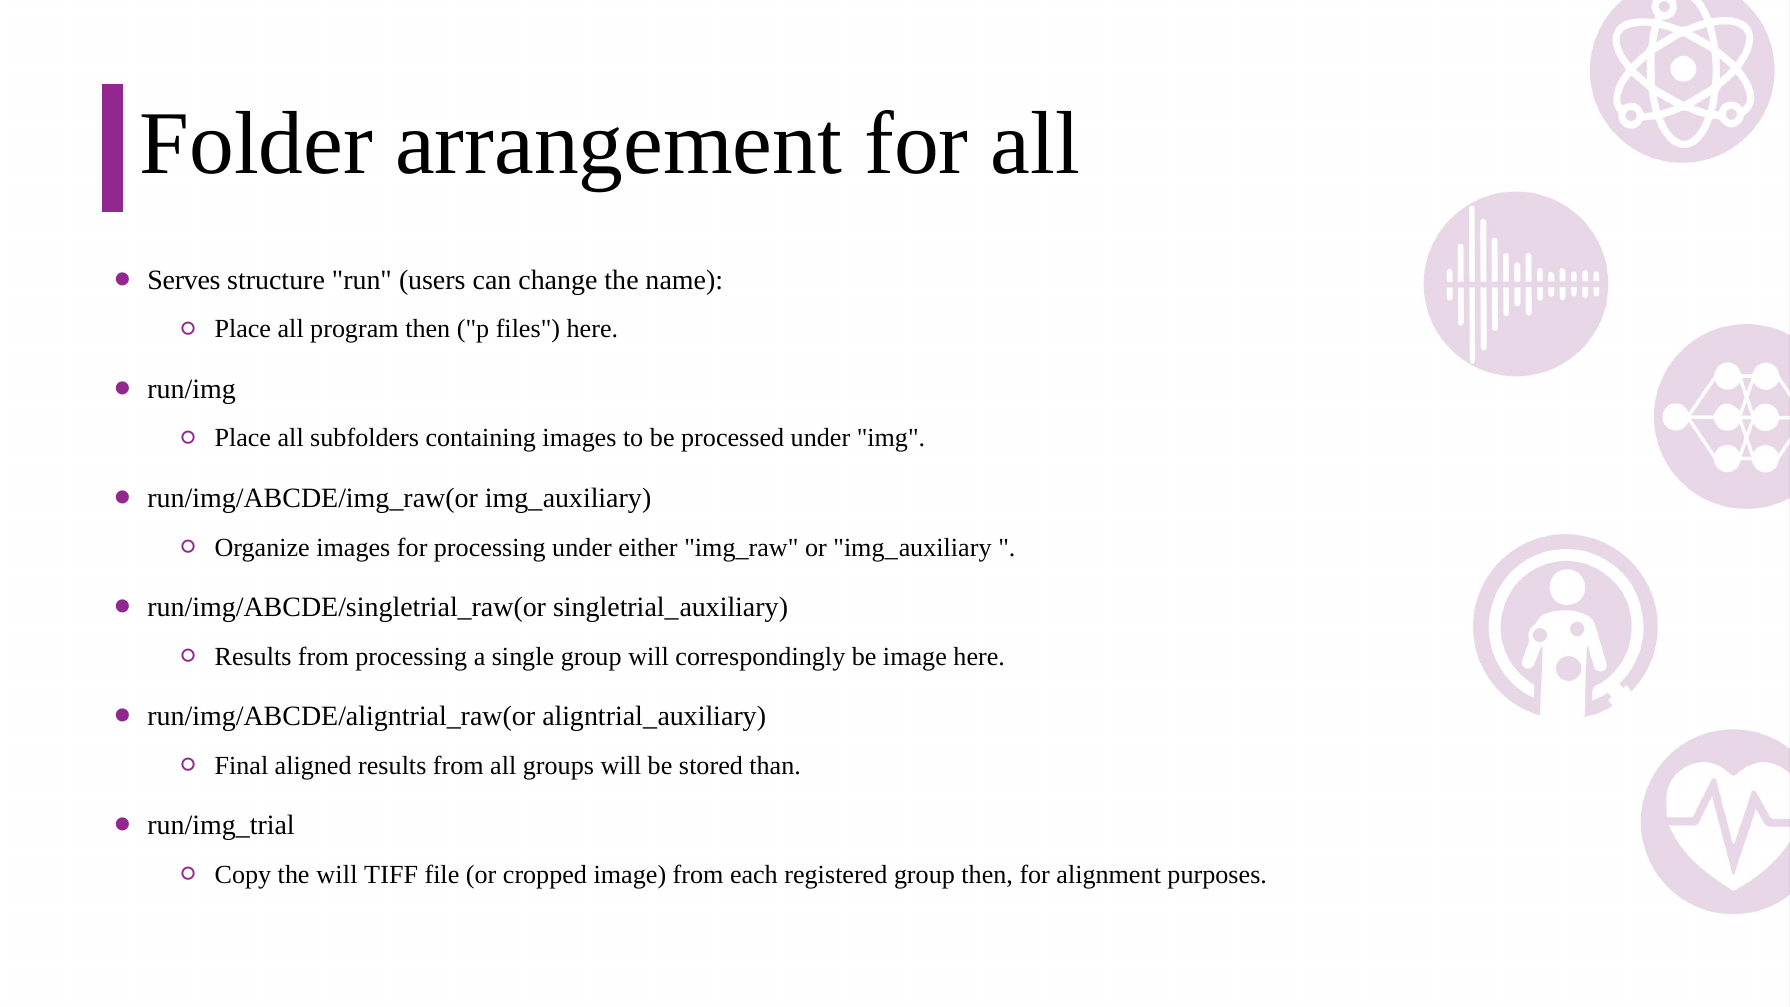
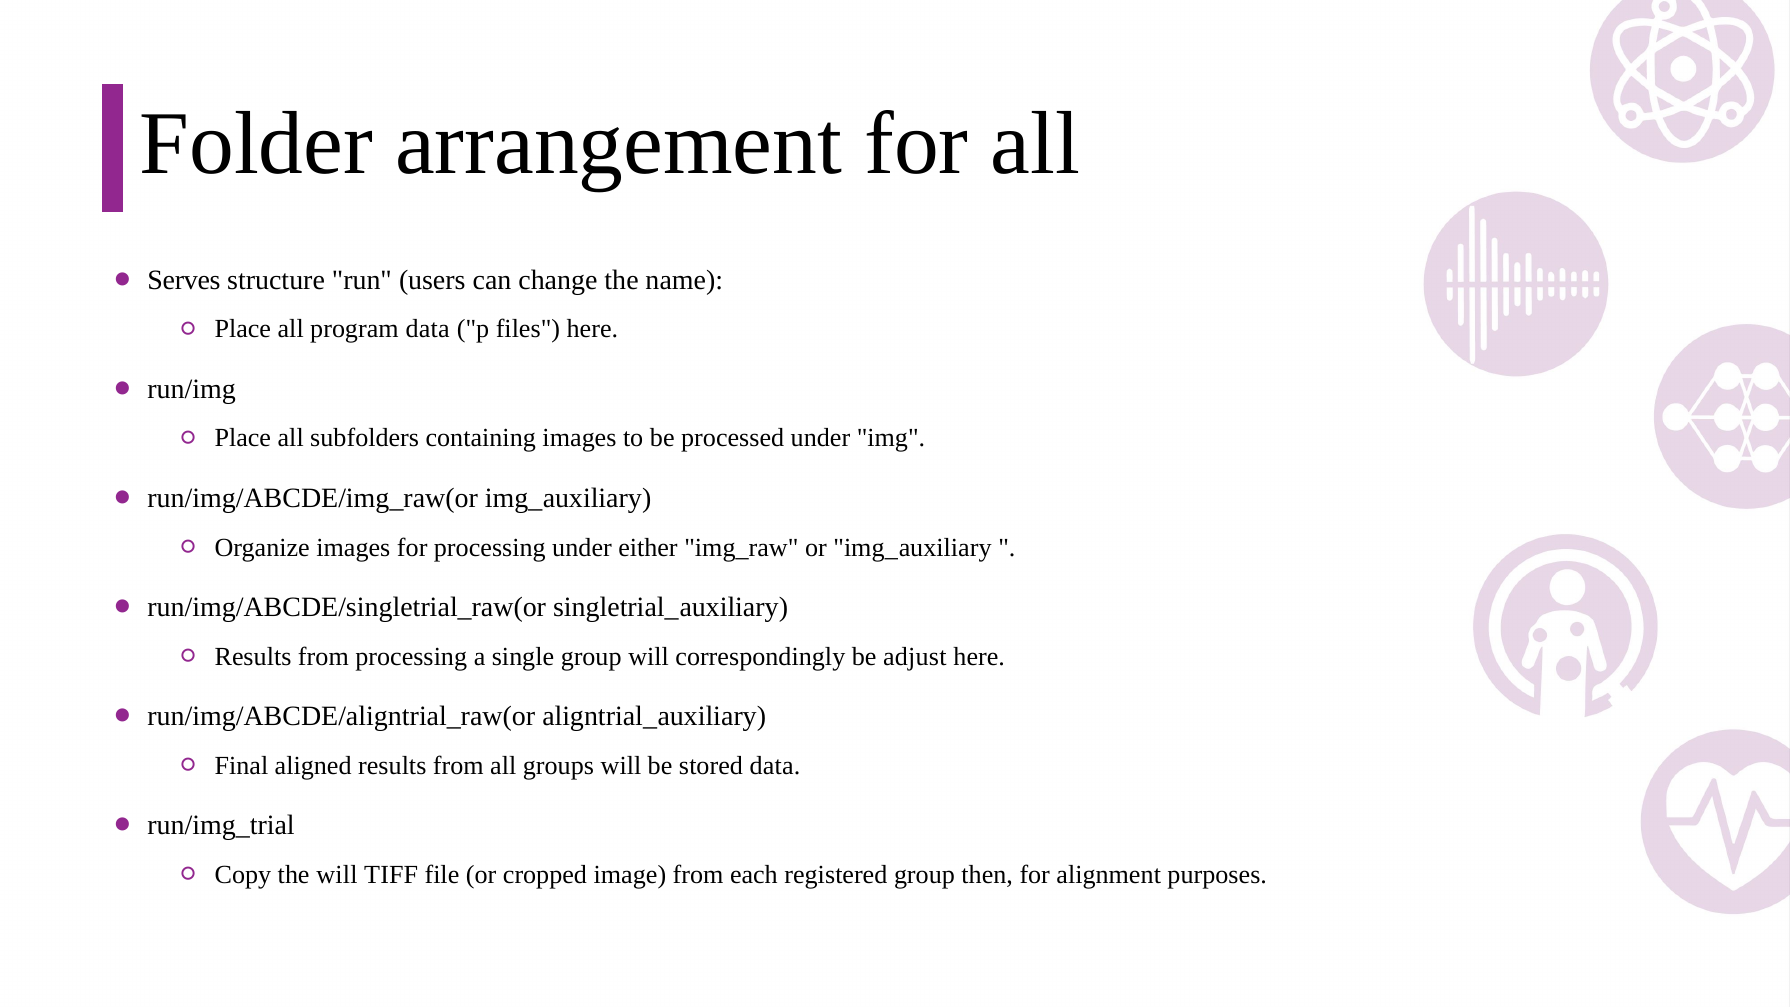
program then: then -> data (428, 329)
be image: image -> adjust (915, 656)
stored than: than -> data (775, 765)
